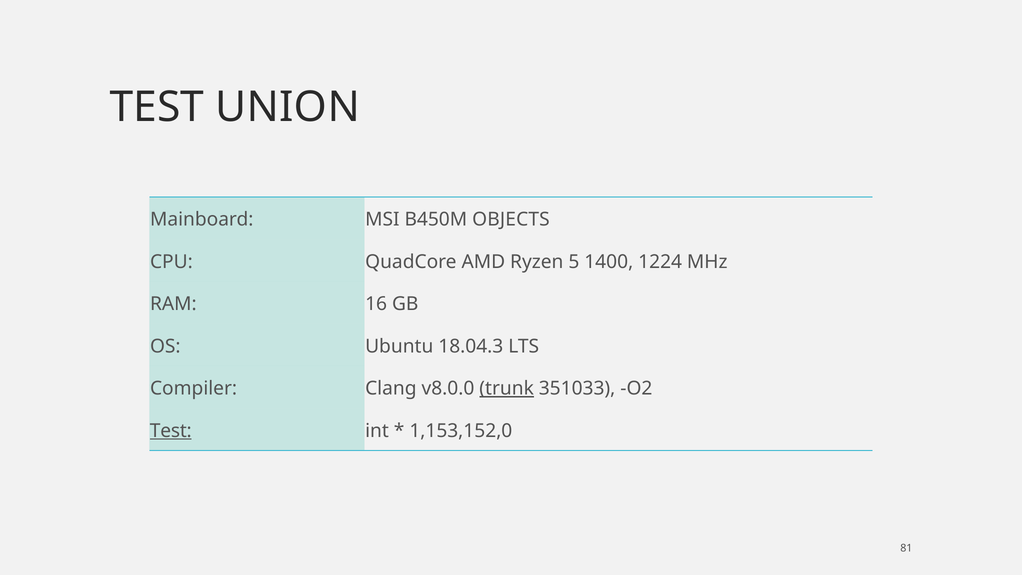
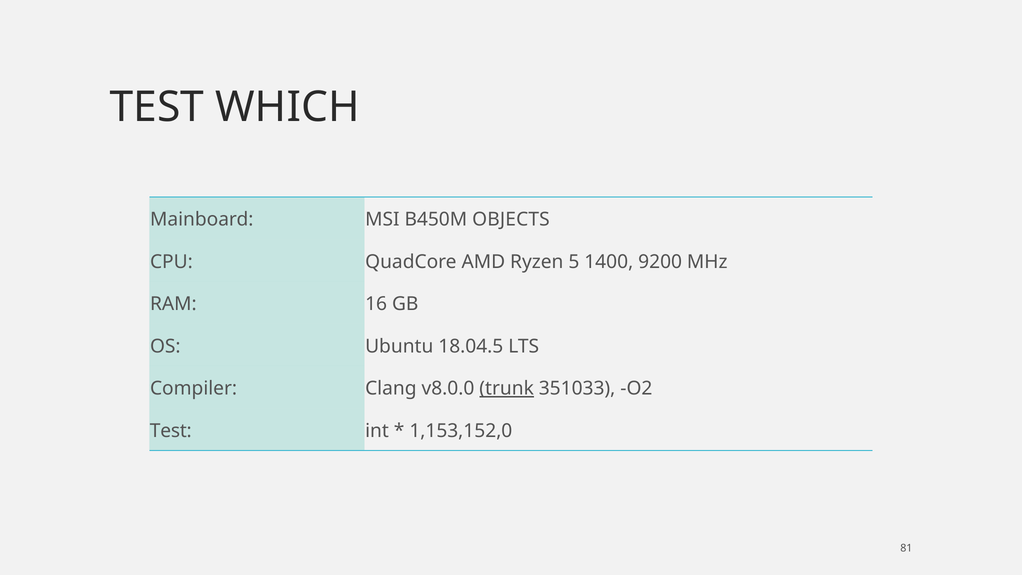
UNION: UNION -> WHICH (288, 107)
1224: 1224 -> 9200 (660, 262)
18.04.3: 18.04.3 -> 18.04.5 (471, 346)
Test underline: present -> none (171, 431)
